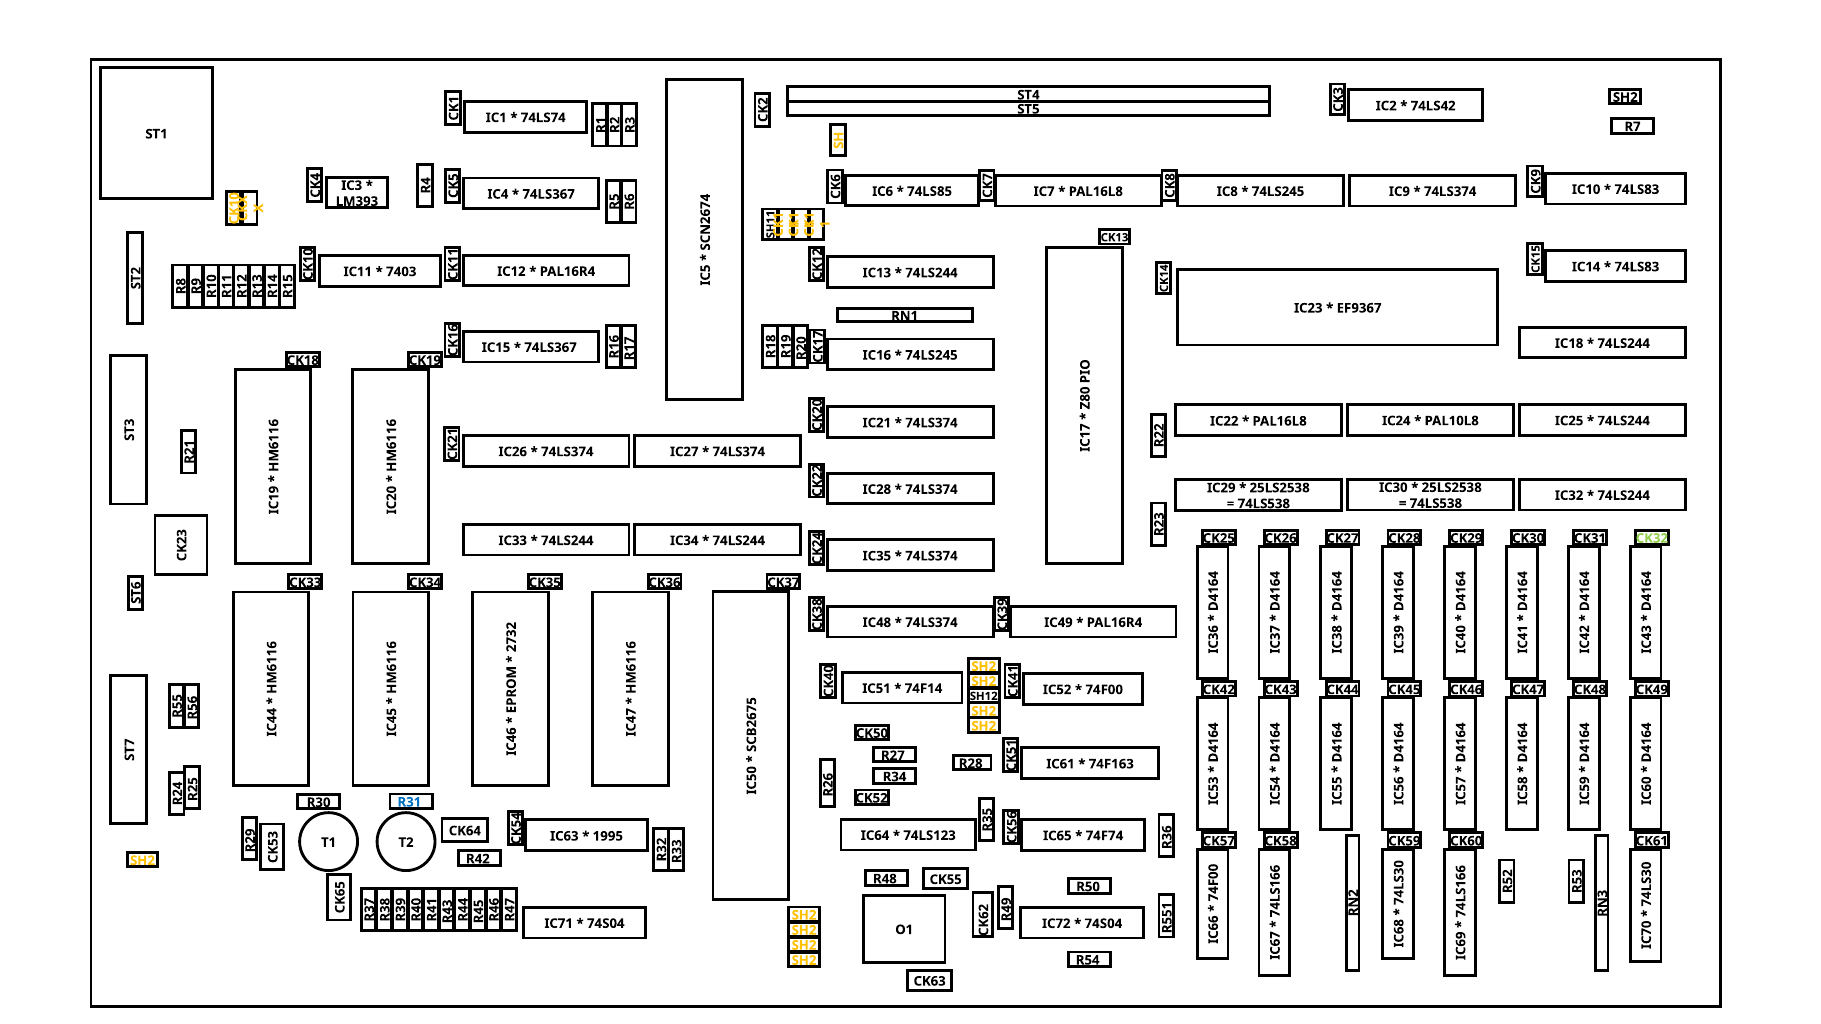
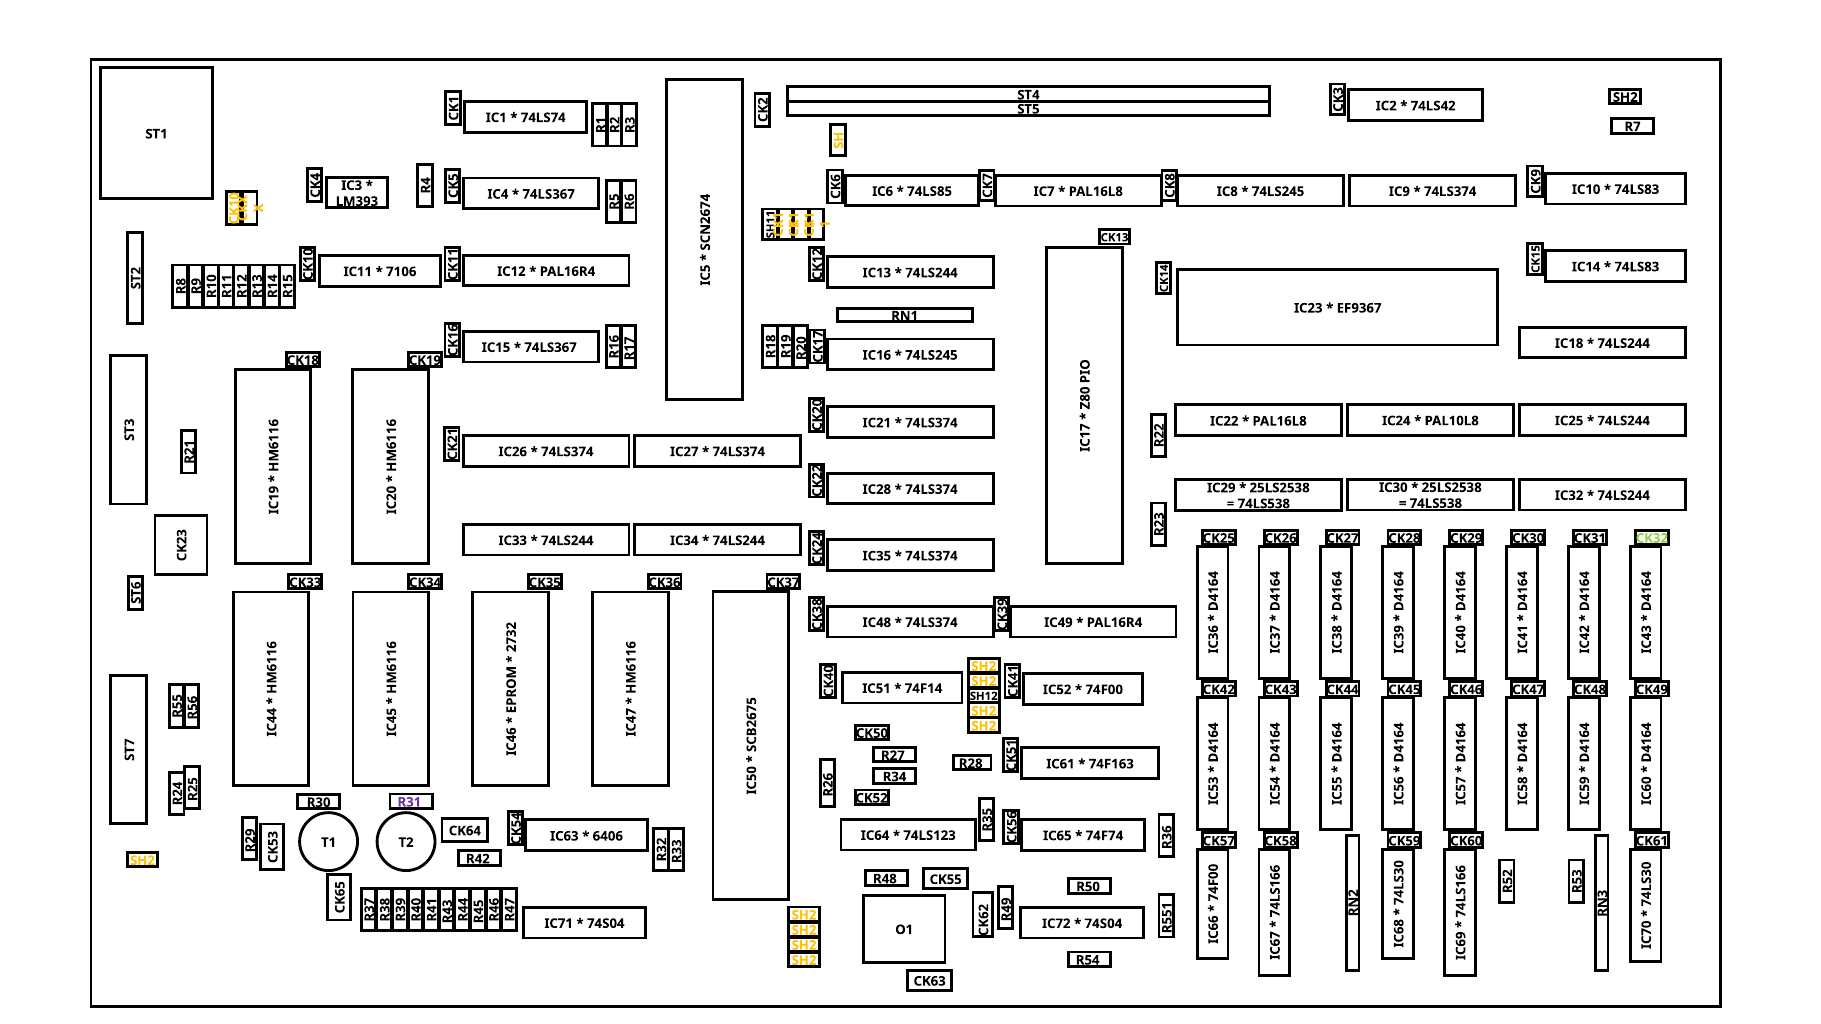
7403: 7403 -> 7106 (401, 272)
R31 colour: blue -> purple (409, 802)
1995: 1995 -> 6406 (608, 836)
